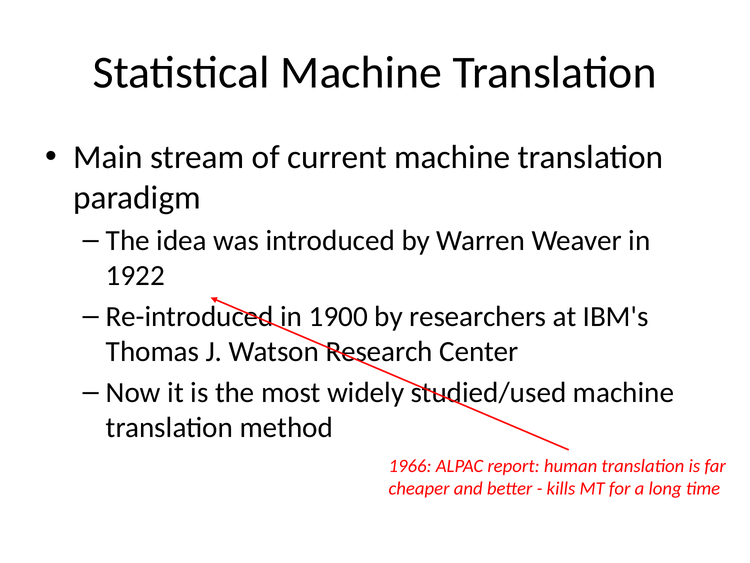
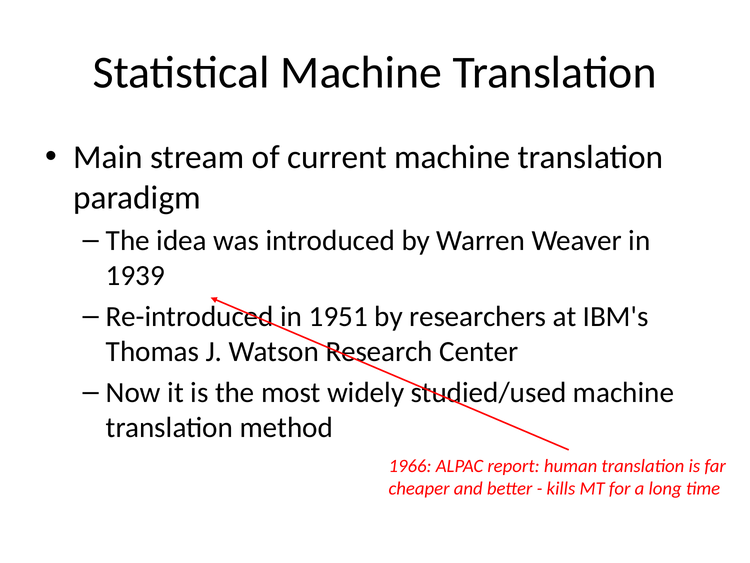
1922: 1922 -> 1939 (135, 275)
1900: 1900 -> 1951 (338, 316)
